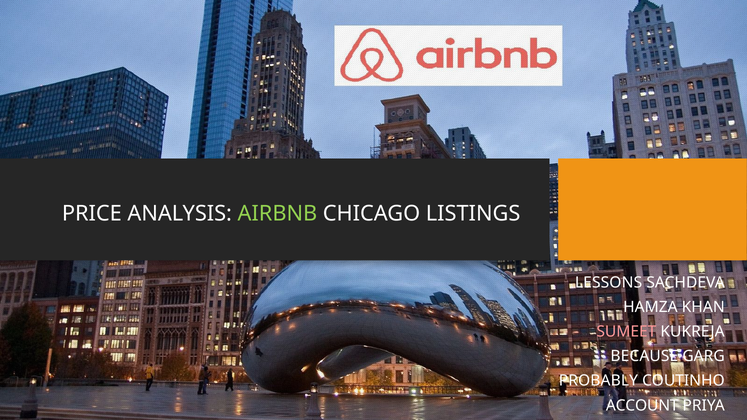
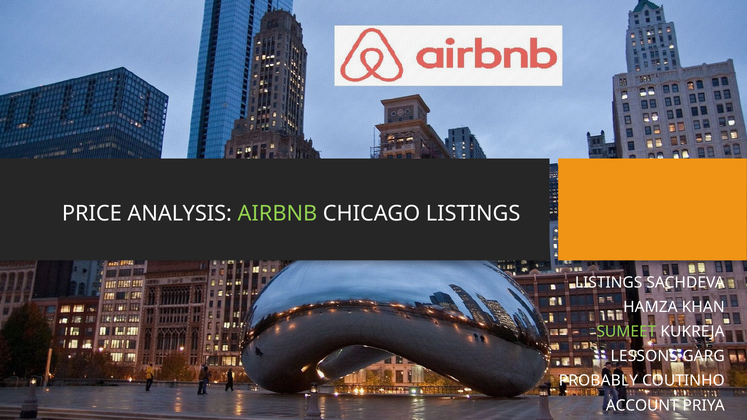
LESSONS: LESSONS -> LISTINGS (609, 283)
SUMEET colour: pink -> light green (626, 332)
BECAUSE: BECAUSE -> LESSONS (644, 356)
